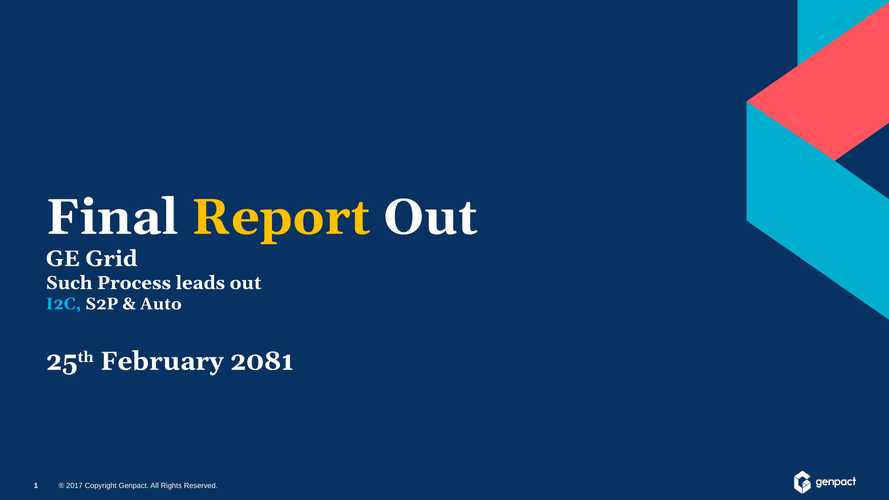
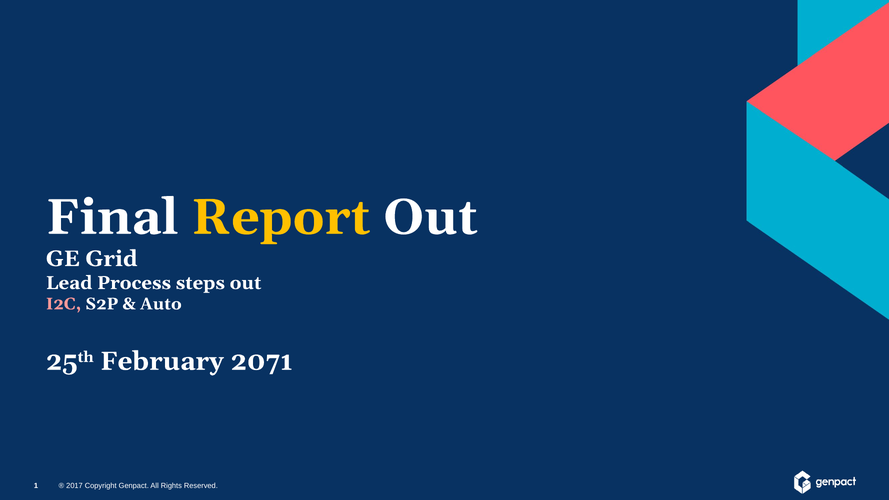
Such: Such -> Lead (69, 283)
leads: leads -> steps (200, 283)
I2C colour: light blue -> pink (64, 304)
2081: 2081 -> 2071 (262, 361)
